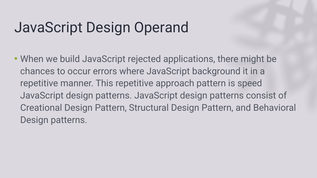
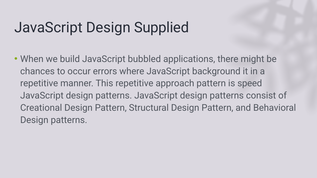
Operand: Operand -> Supplied (162, 28)
rejected: rejected -> bubbled (144, 59)
